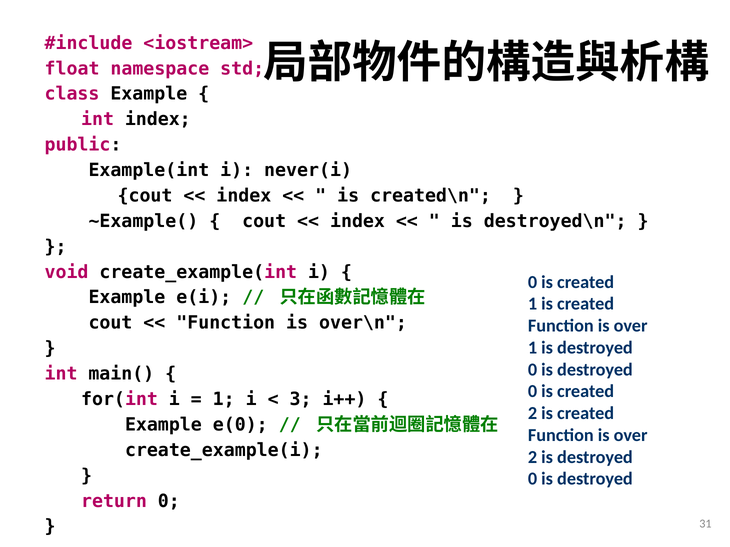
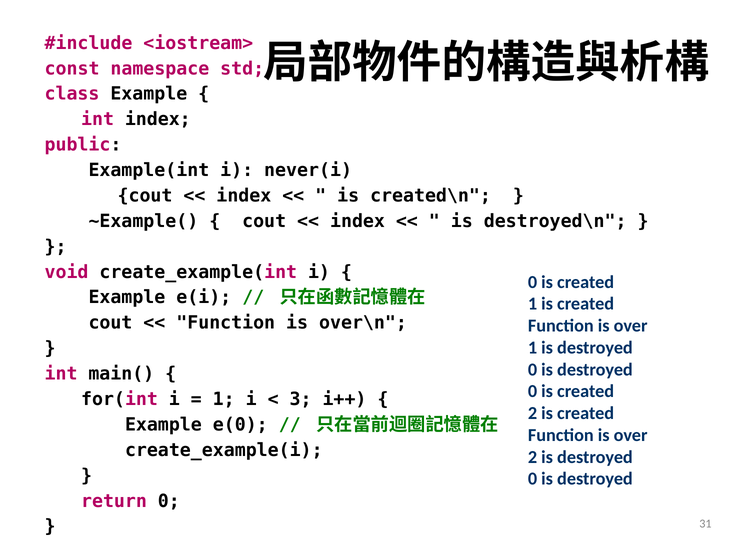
float: float -> const (72, 69)
